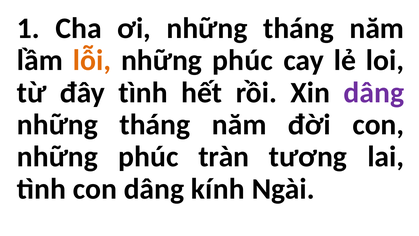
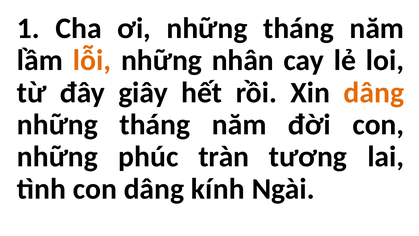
phúc: phúc -> nhân (243, 60)
đây tình: tình -> giây (143, 92)
dâng colour: purple -> orange (374, 92)
